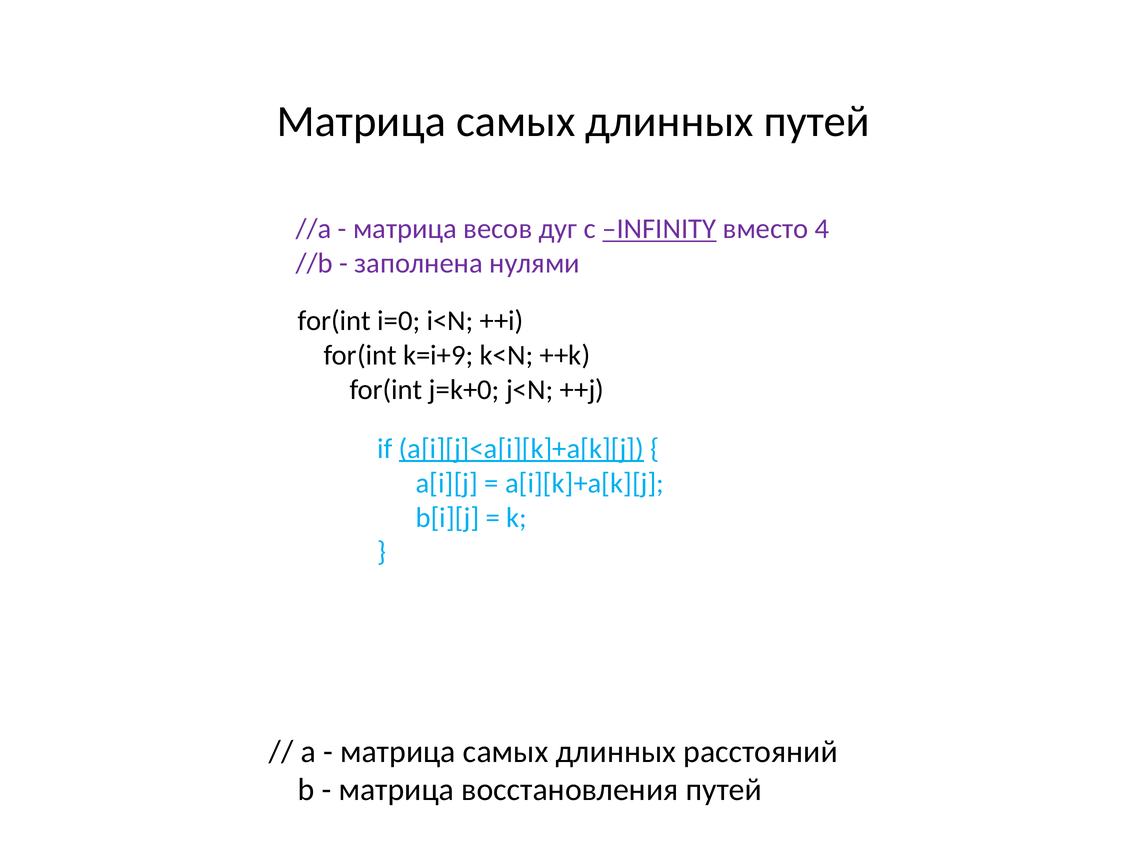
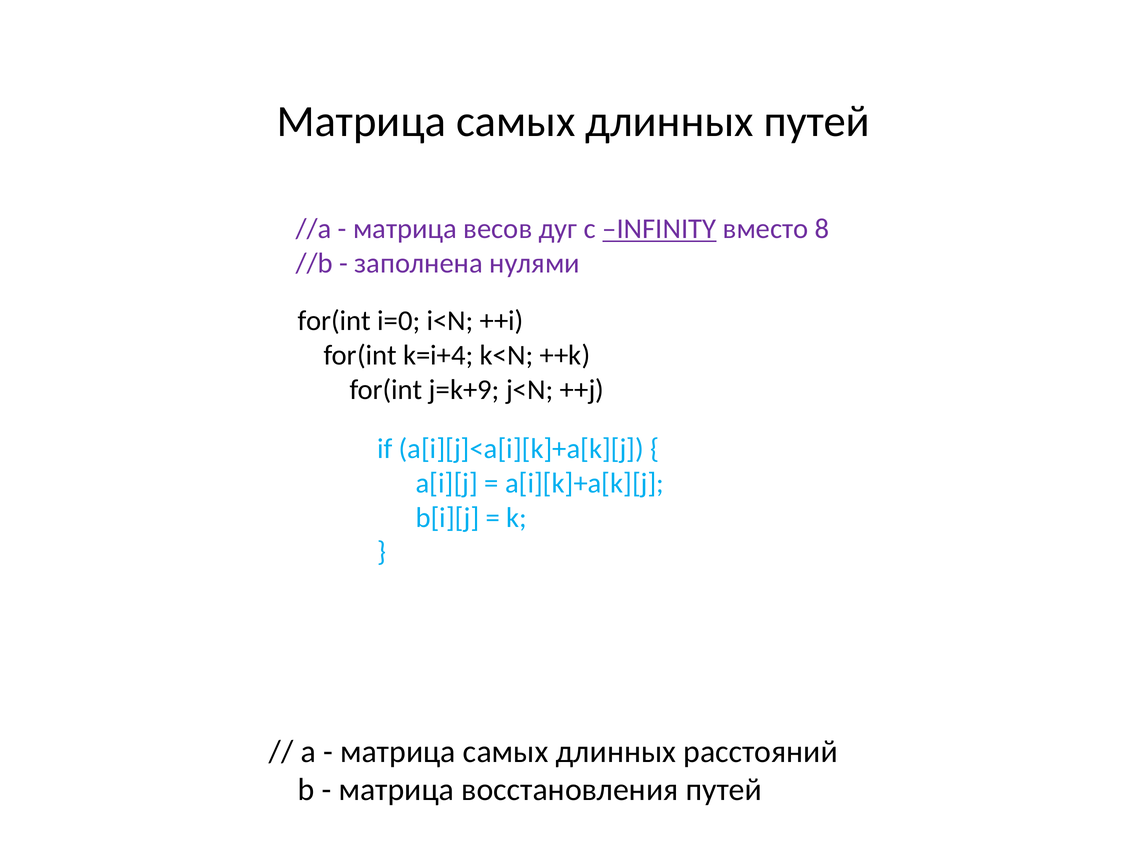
4: 4 -> 8 (822, 229)
k=i+9: k=i+9 -> k=i+4 (438, 355)
j=k+0: j=k+0 -> j=k+9 (464, 390)
a[i][j]<a[i][k]+a[k][j underline: present -> none (521, 449)
